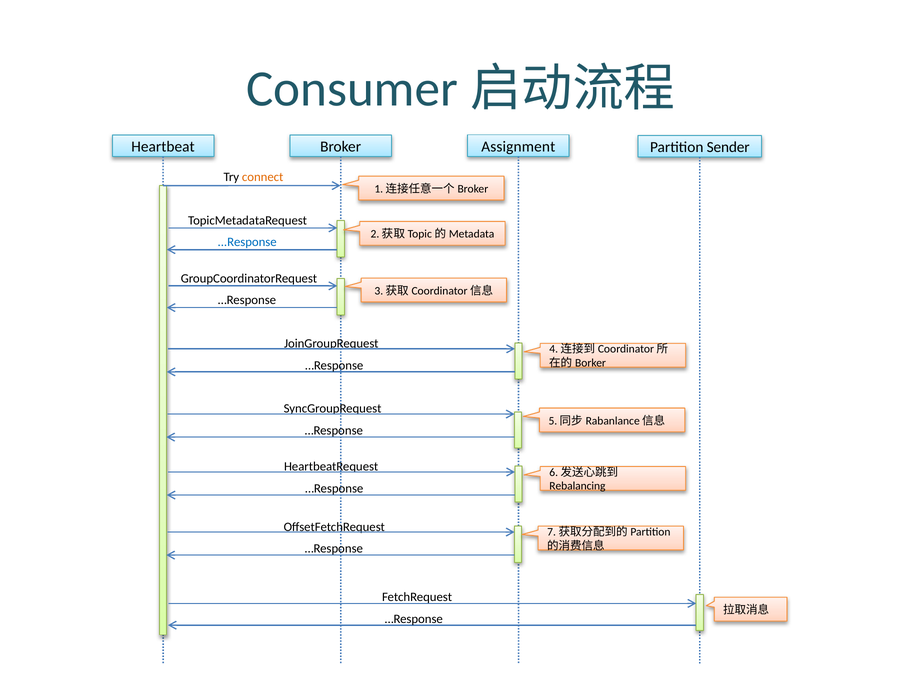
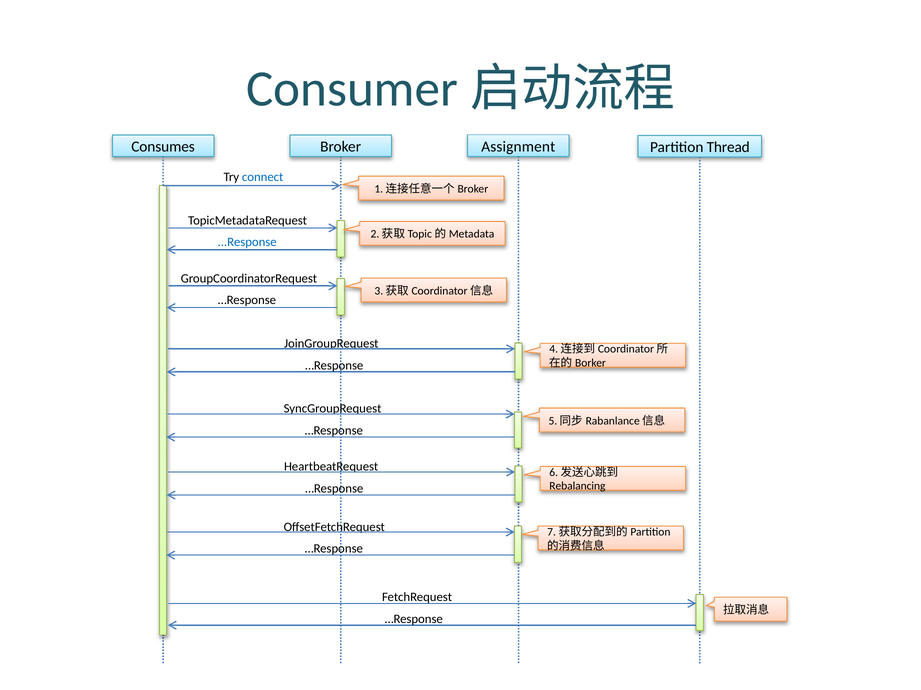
Heartbeat: Heartbeat -> Consumes (163, 147)
Sender: Sender -> Thread (728, 147)
connect colour: orange -> blue (263, 177)
